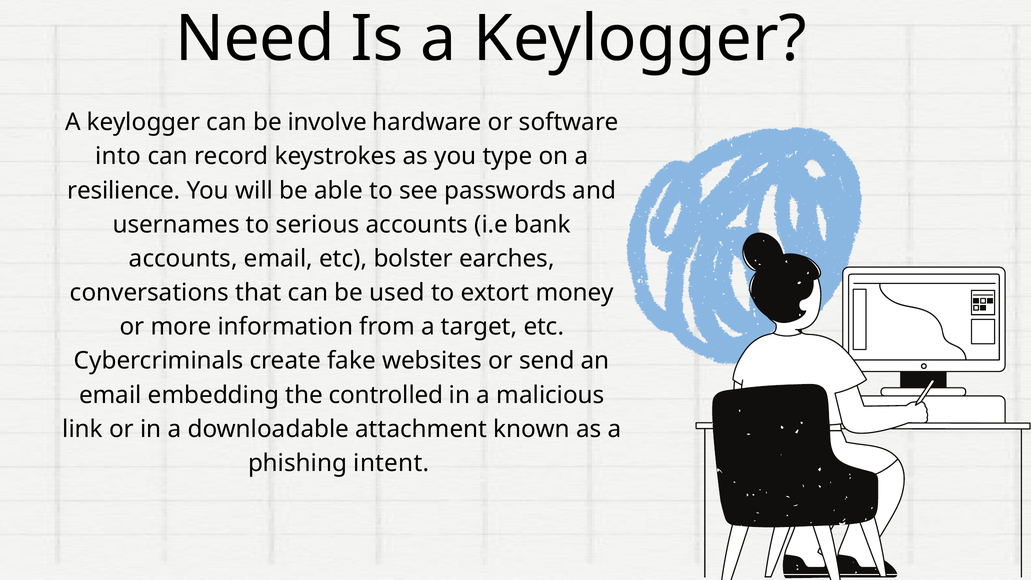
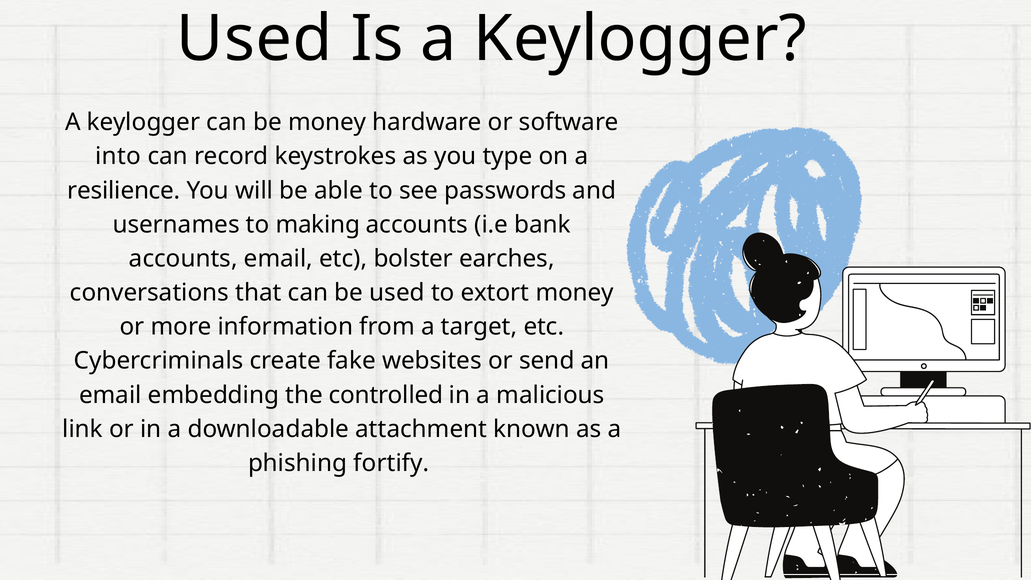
Need: Need -> Used (254, 39)
be involve: involve -> money (327, 122)
serious: serious -> making (318, 225)
intent: intent -> fortify (391, 463)
